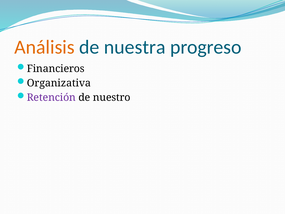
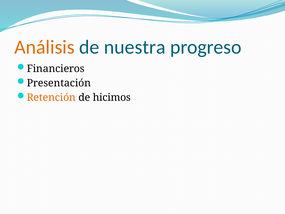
Organizativa: Organizativa -> Presentación (59, 83)
Retención colour: purple -> orange (51, 97)
nuestro: nuestro -> hicimos (112, 97)
